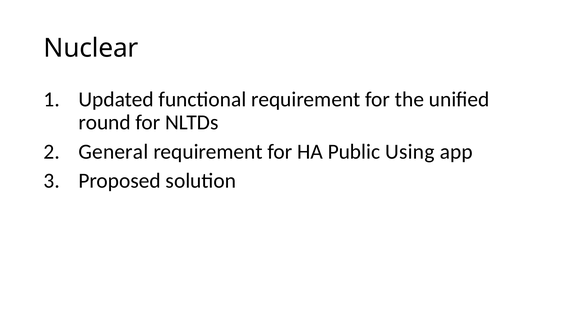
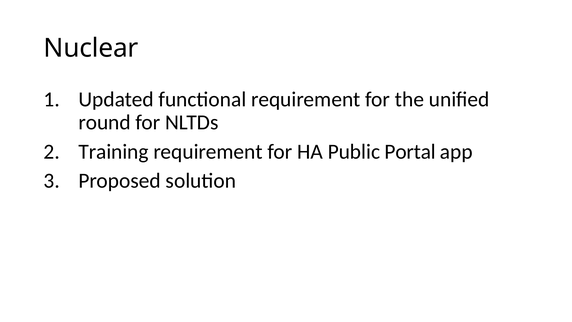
General: General -> Training (114, 152)
Using: Using -> Portal (410, 152)
